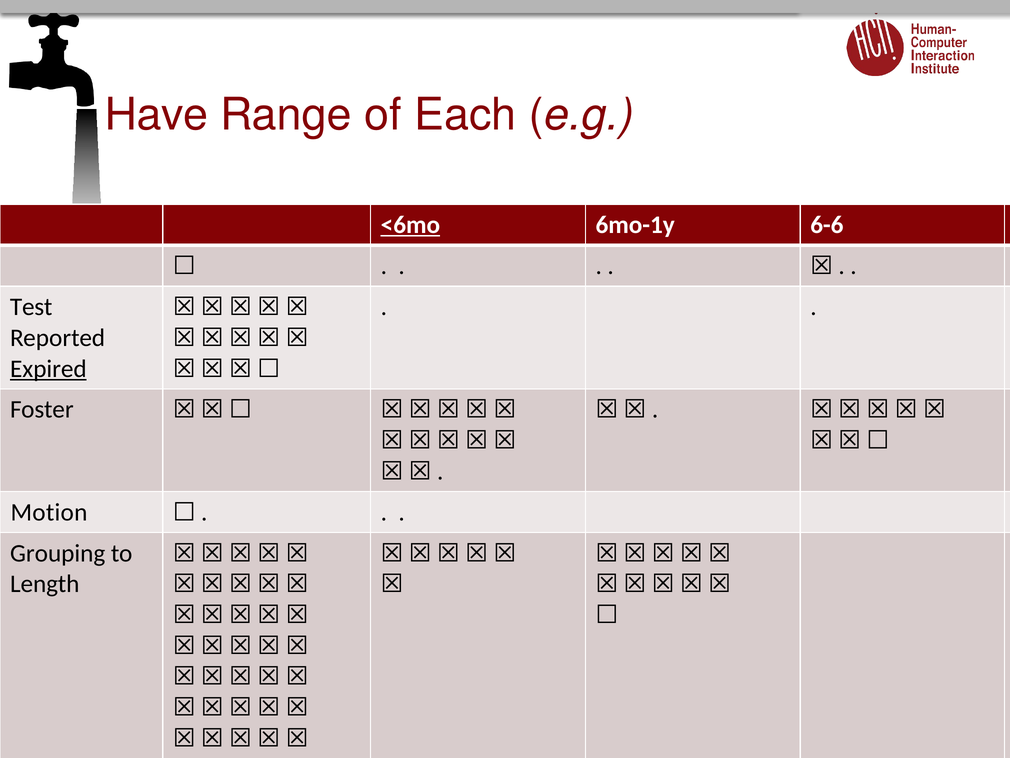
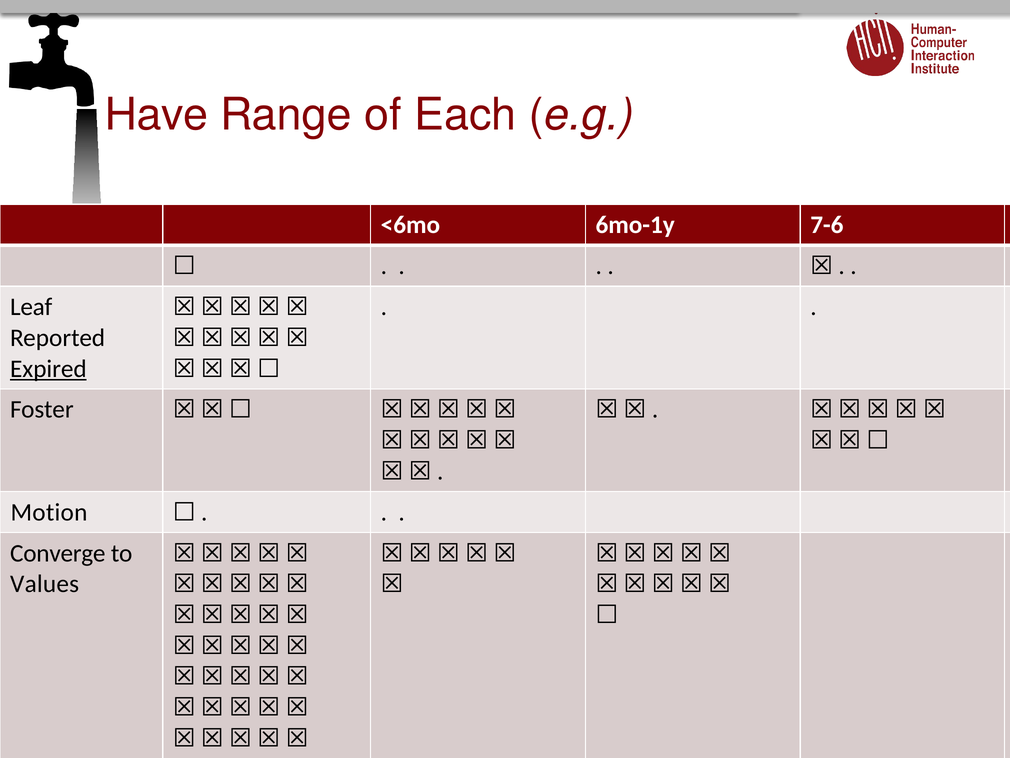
<6mo underline: present -> none (410, 225)
6-6: 6-6 -> 7-6 (827, 225)
Test: Test -> Leaf (31, 307)
Grouping: Grouping -> Converge (58, 553)
Length: Length -> Values (45, 584)
